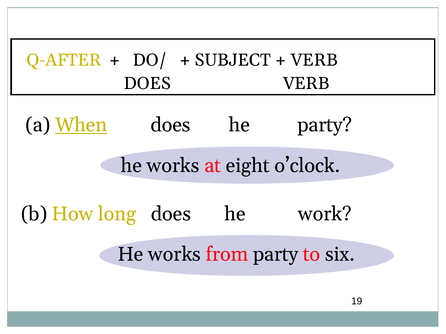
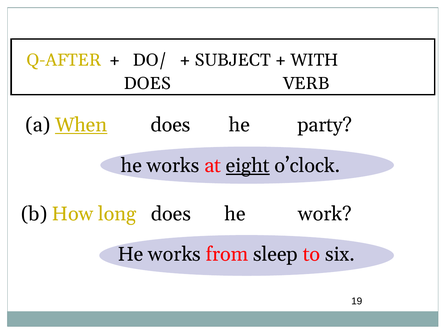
VERB: VERB -> WITH (314, 60)
eight underline: none -> present (248, 166)
from party: party -> sleep (276, 255)
